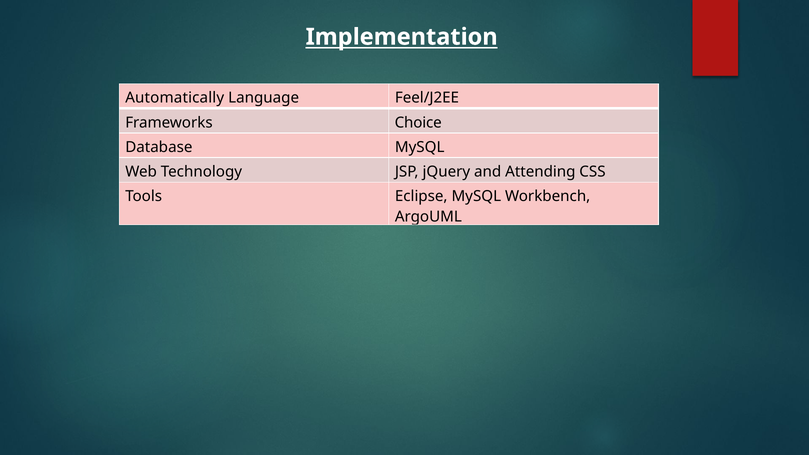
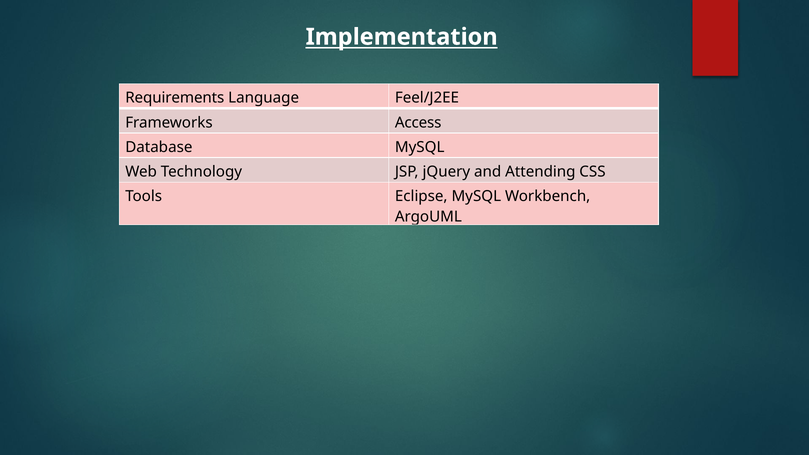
Automatically: Automatically -> Requirements (175, 98)
Choice: Choice -> Access (418, 123)
